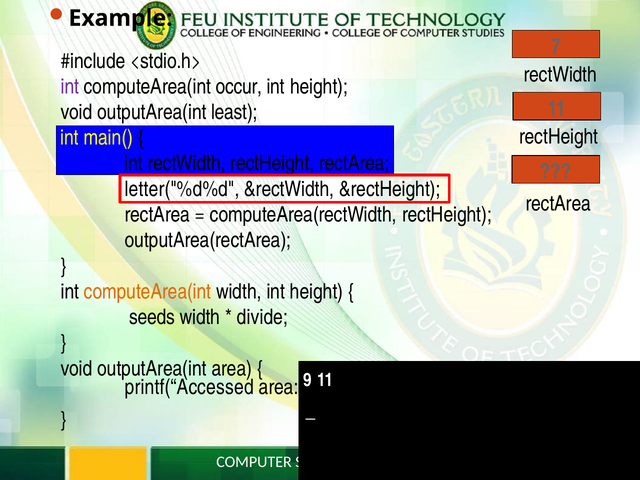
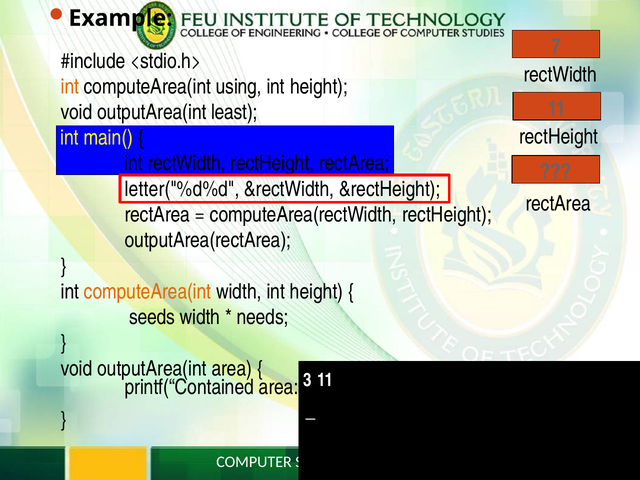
int colour: purple -> orange (70, 87)
occur: occur -> using (239, 87)
divide: divide -> needs (263, 317)
printf(“Accessed: printf(“Accessed -> printf(“Contained (189, 387)
9: 9 -> 3 (308, 380)
